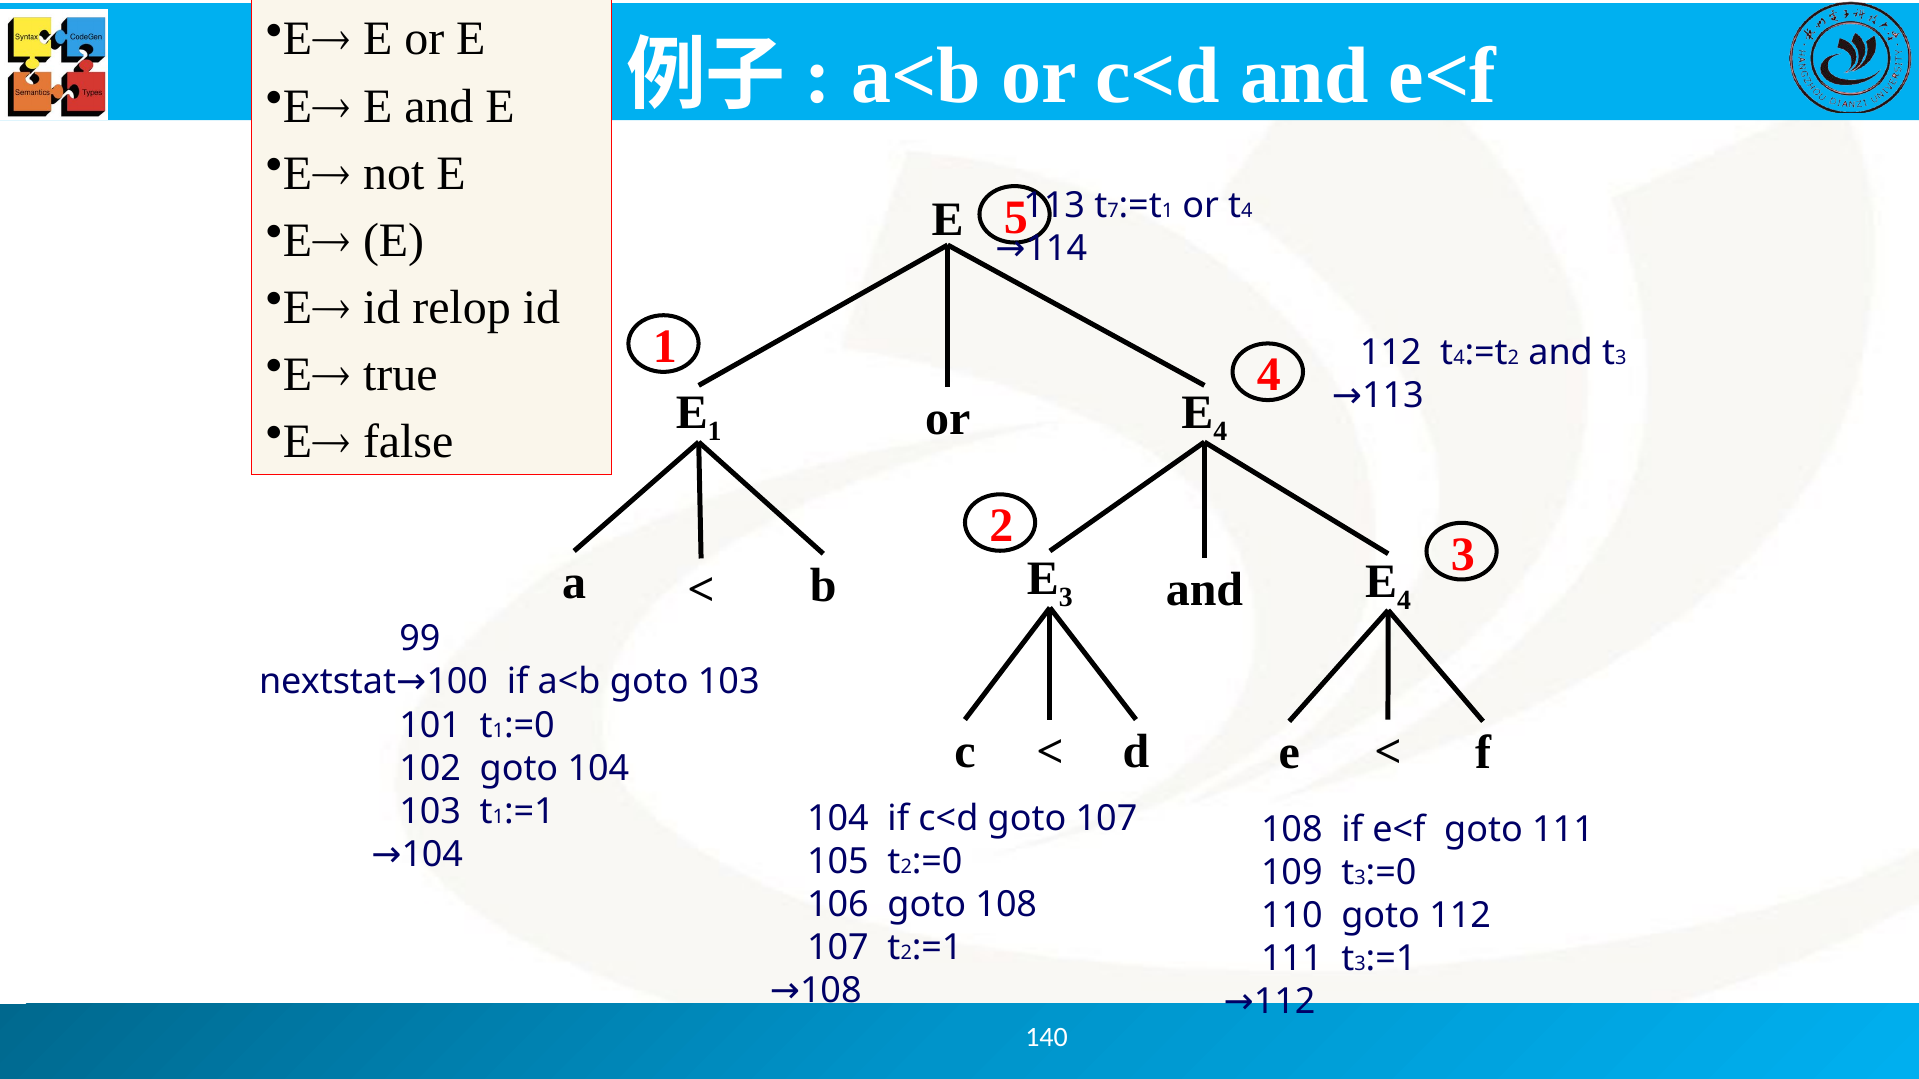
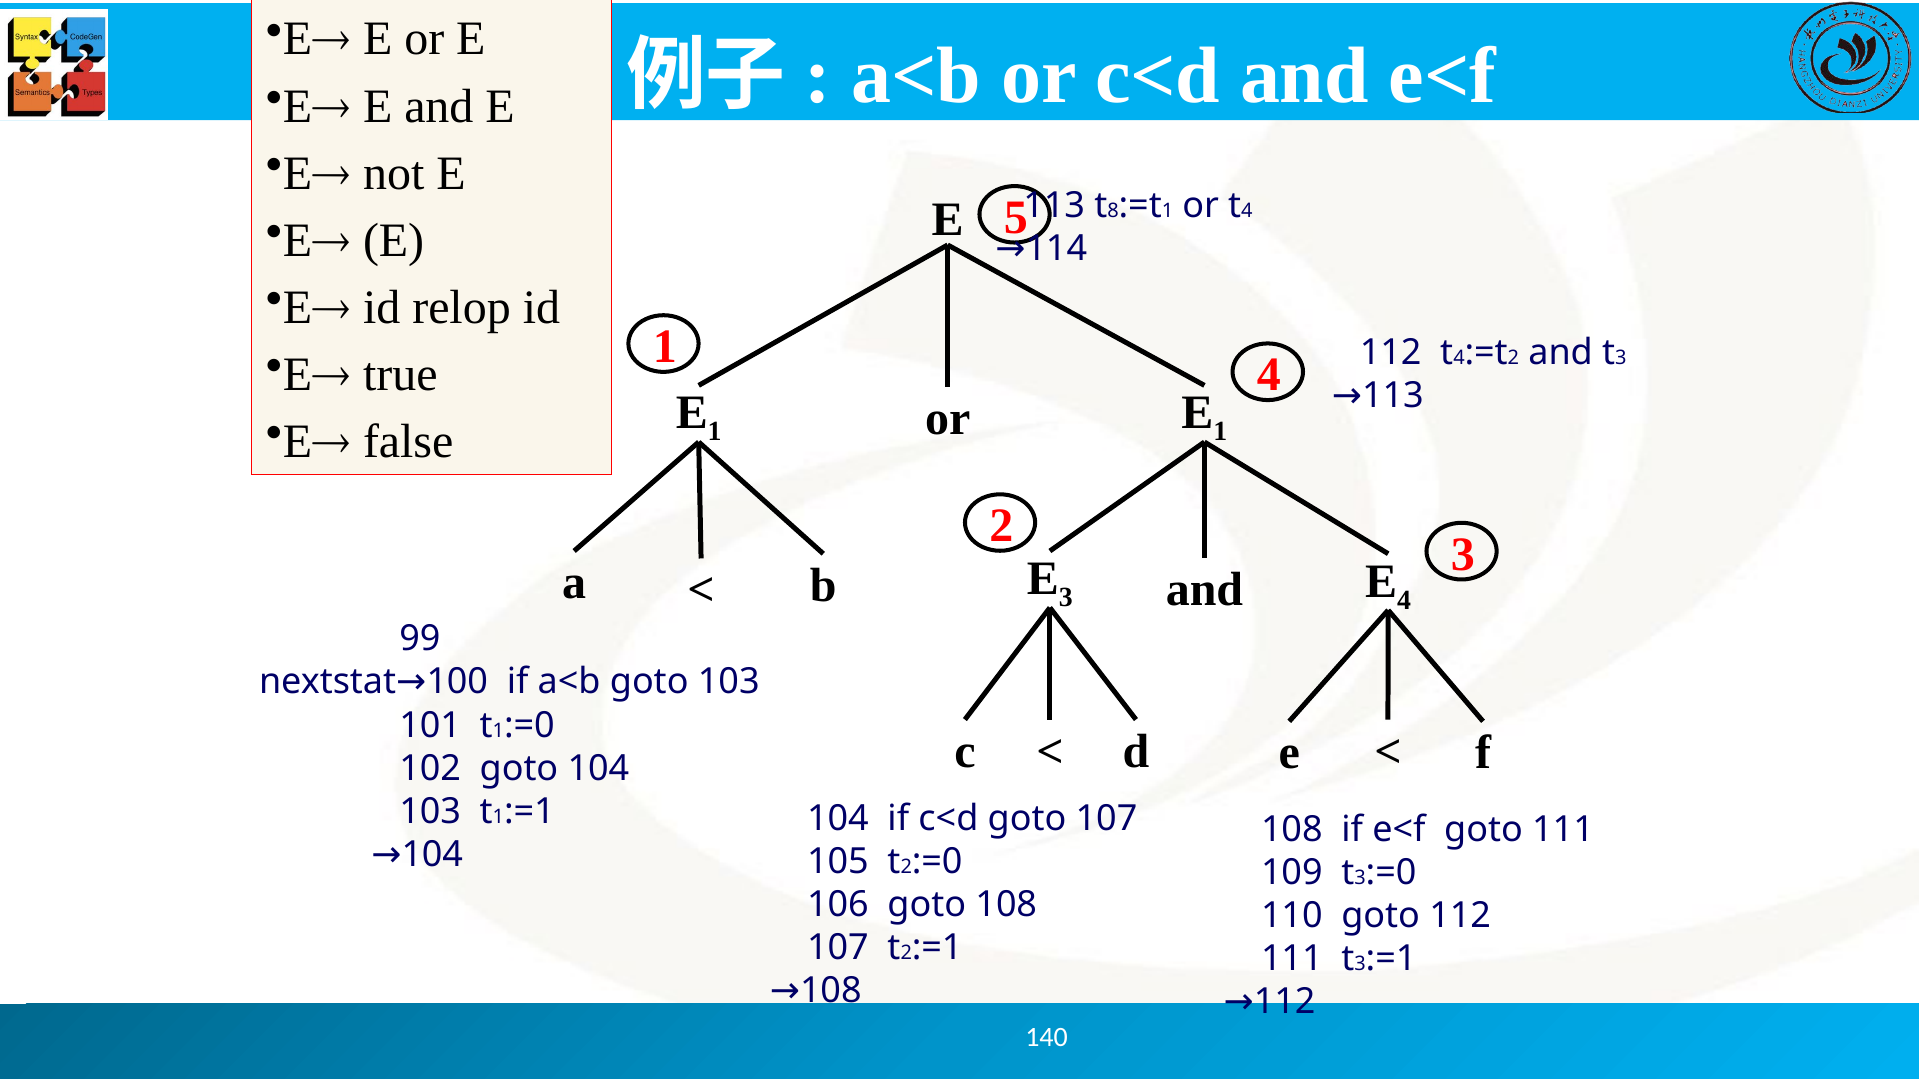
7: 7 -> 8 (1113, 211)
or E 4: 4 -> 1 (1220, 432)
